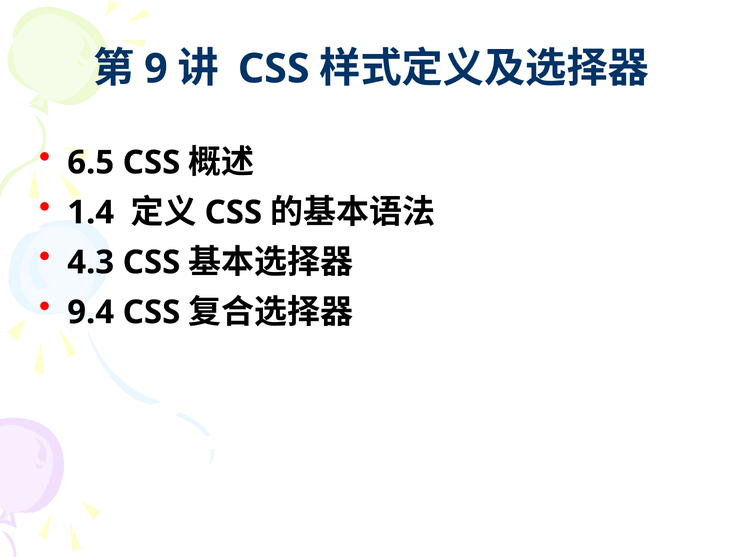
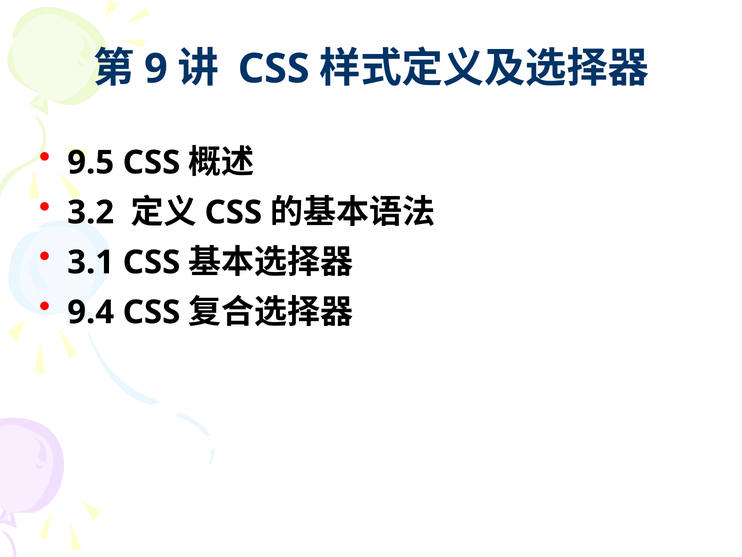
6.5: 6.5 -> 9.5 (91, 162)
1.4: 1.4 -> 3.2 (91, 212)
4.3: 4.3 -> 3.1 (91, 262)
